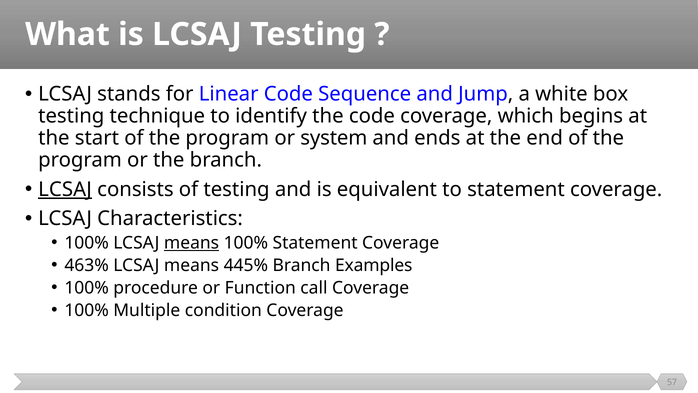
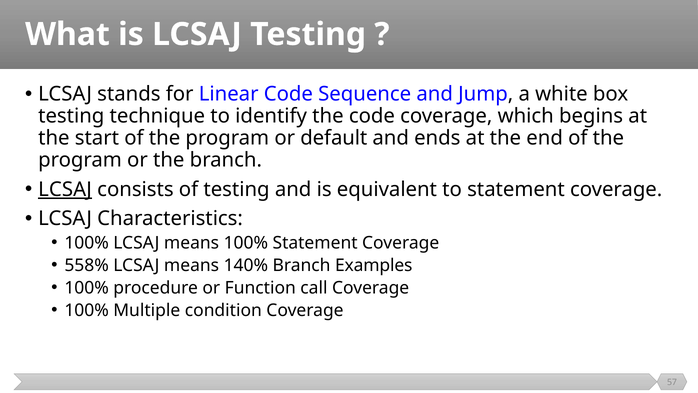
system: system -> default (334, 138)
means underline: present -> none (192, 243)
463%: 463% -> 558% (87, 265)
445%: 445% -> 140% (246, 265)
